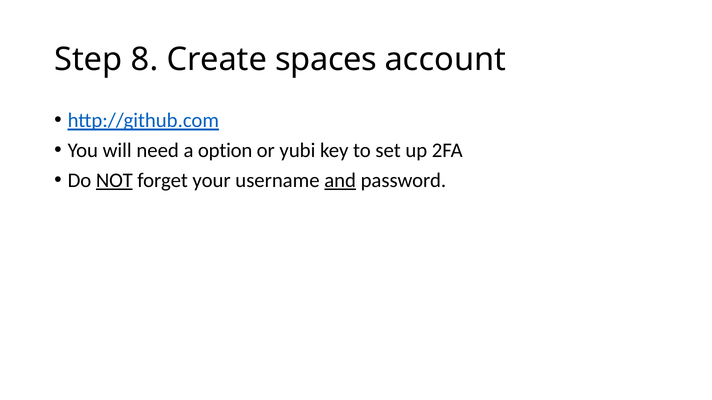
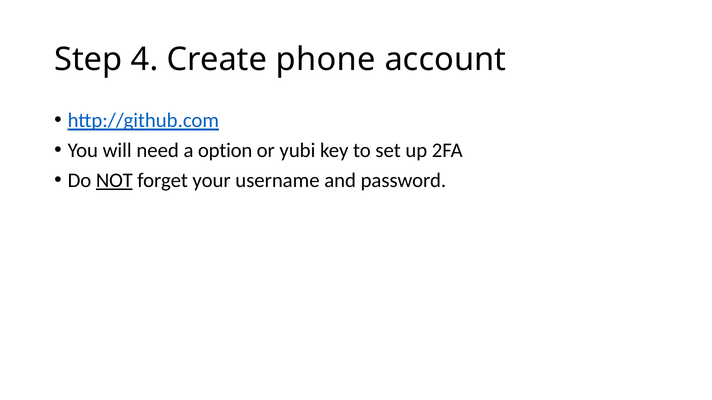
8: 8 -> 4 (145, 60)
spaces: spaces -> phone (326, 60)
and underline: present -> none (340, 180)
